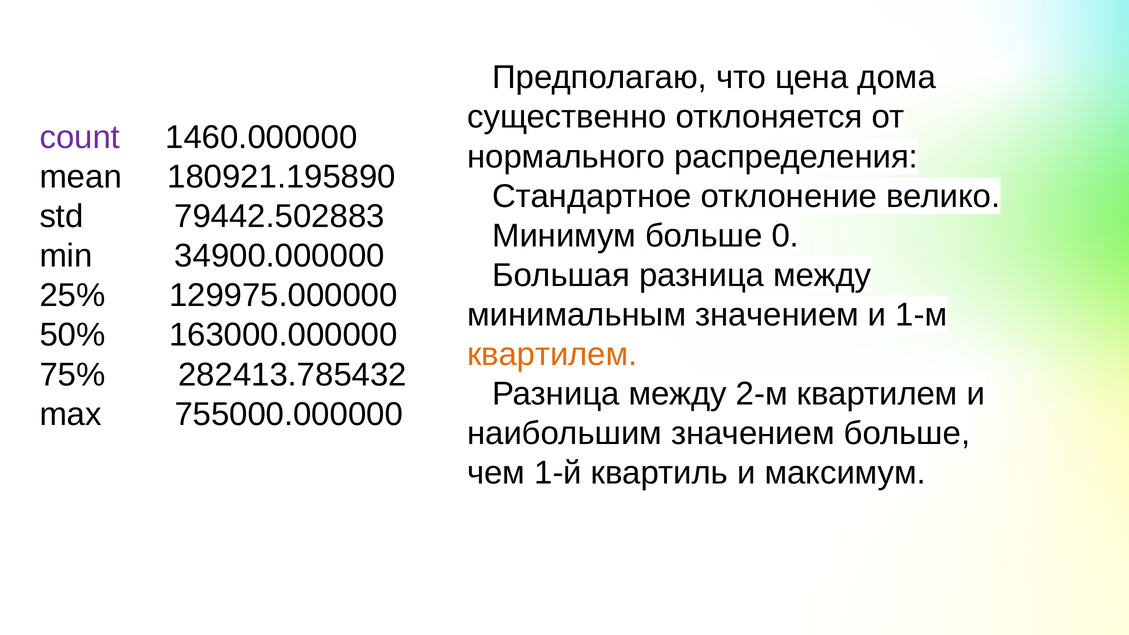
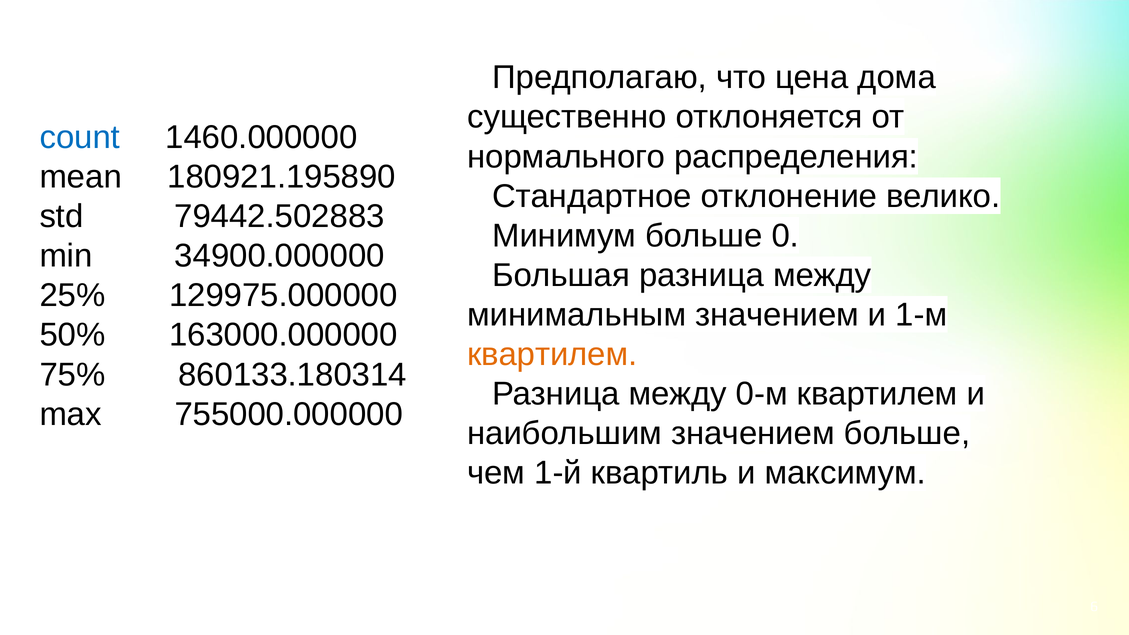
count colour: purple -> blue (80, 137)
282413.785432: 282413.785432 -> 860133.180314 (292, 375)
2-м: 2-м -> 0-м (762, 394)
